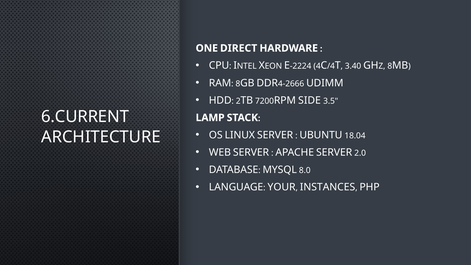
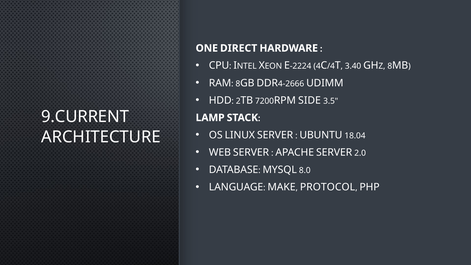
6.CURRENT: 6.CURRENT -> 9.CURRENT (85, 117)
YOUR: YOUR -> MAKE (282, 187)
INSTANCES: INSTANCES -> PROTOCOL (328, 187)
